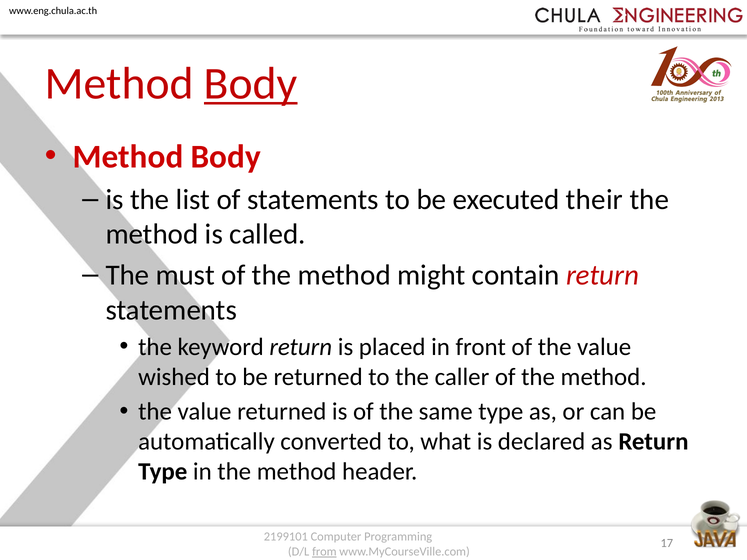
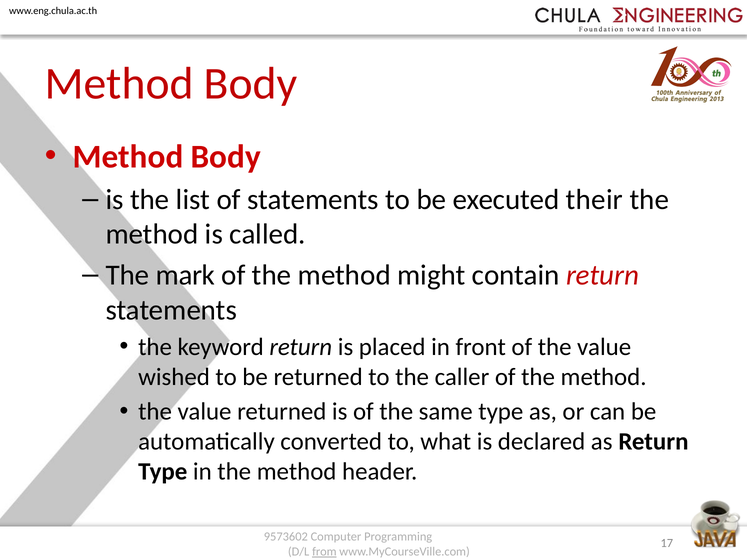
Body underline: present -> none (251, 84)
must: must -> mark (185, 275)
2199101: 2199101 -> 9573602 (286, 537)
